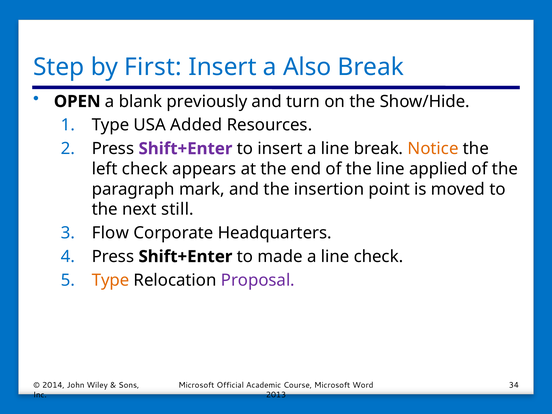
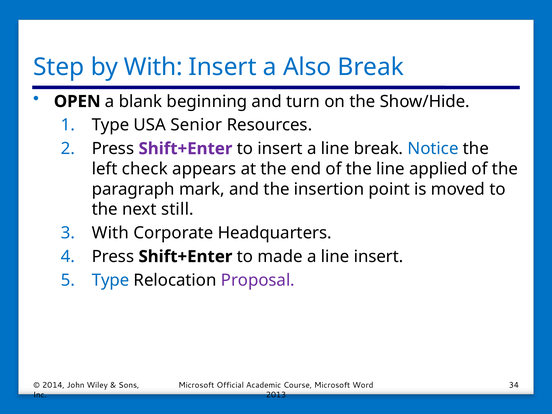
by First: First -> With (153, 67)
previously: previously -> beginning (207, 101)
Added: Added -> Senior (196, 125)
Notice colour: orange -> blue (433, 149)
Flow: Flow -> With (110, 233)
line check: check -> insert (378, 257)
Type colour: orange -> blue (111, 280)
